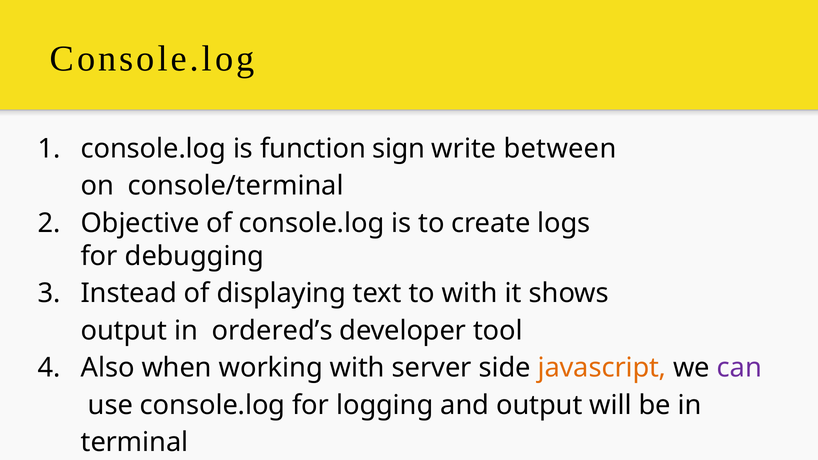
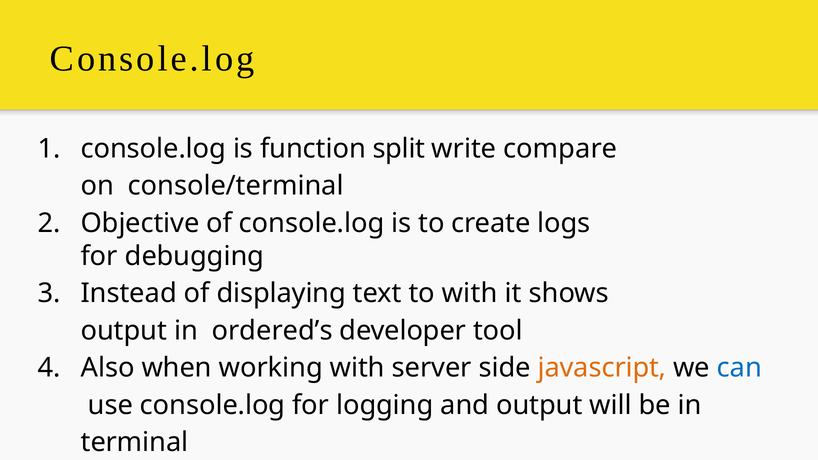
sign: sign -> split (399, 149)
between: between -> compare (560, 149)
can colour: purple -> blue (739, 368)
